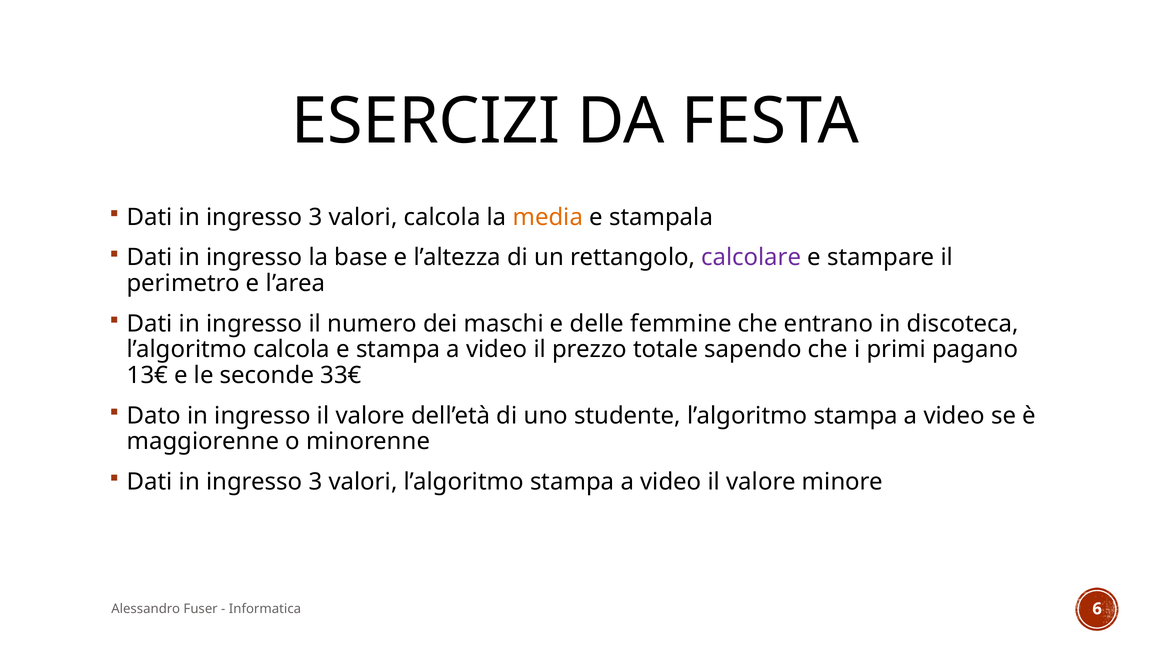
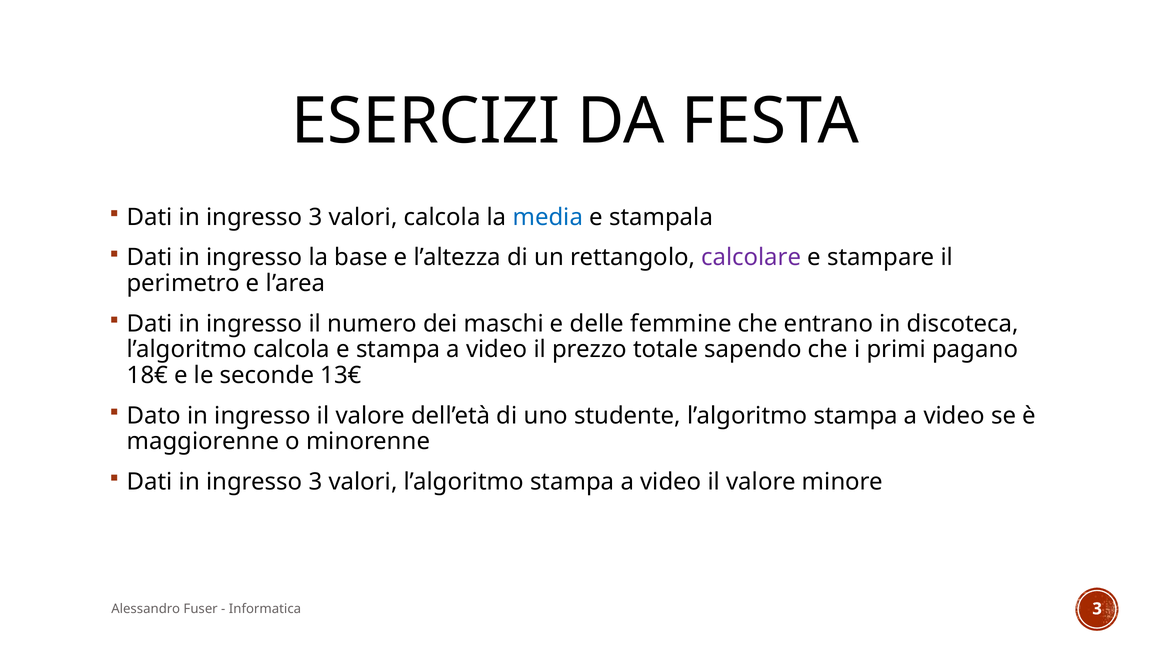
media colour: orange -> blue (548, 217)
13€: 13€ -> 18€ (147, 375)
33€: 33€ -> 13€ (341, 375)
Informatica 6: 6 -> 3 (1097, 609)
